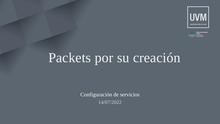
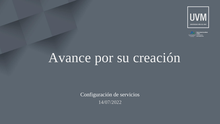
Packets: Packets -> Avance (70, 58)
